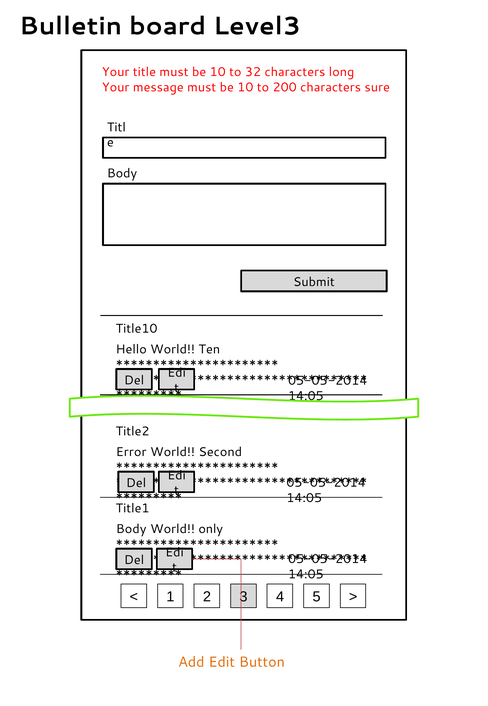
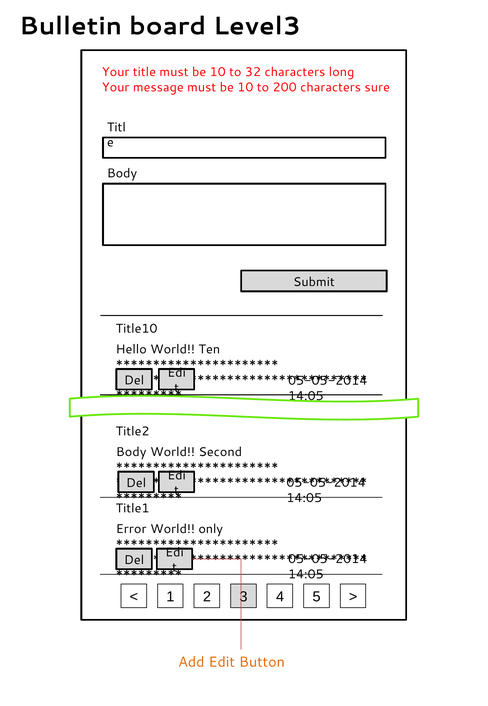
Error: Error -> Body (131, 451)
Body: Body -> Error (131, 528)
